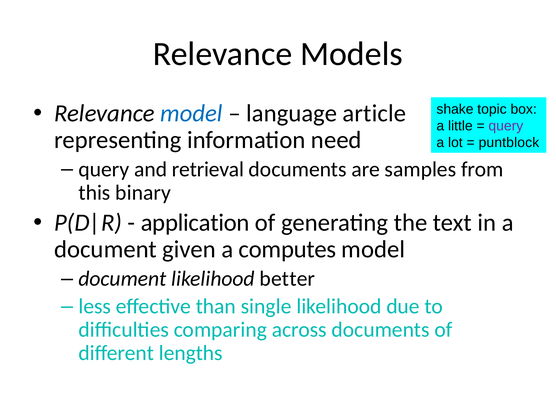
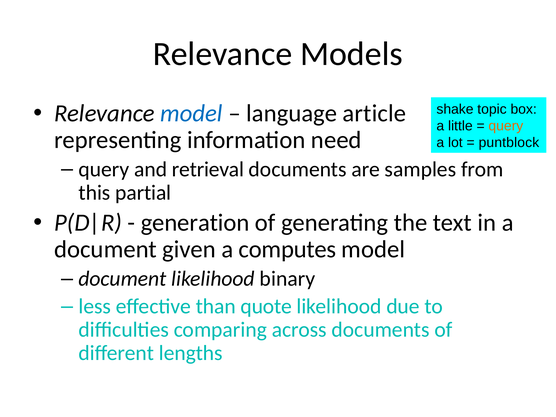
query colour: purple -> orange (506, 126)
binary: binary -> partial (143, 193)
application: application -> generation (195, 223)
better: better -> binary (287, 279)
single: single -> quote (266, 306)
